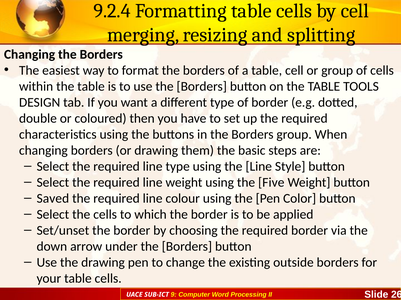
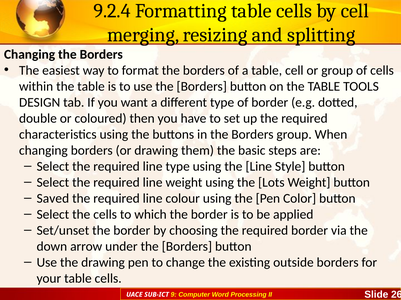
Five: Five -> Lots (271, 183)
